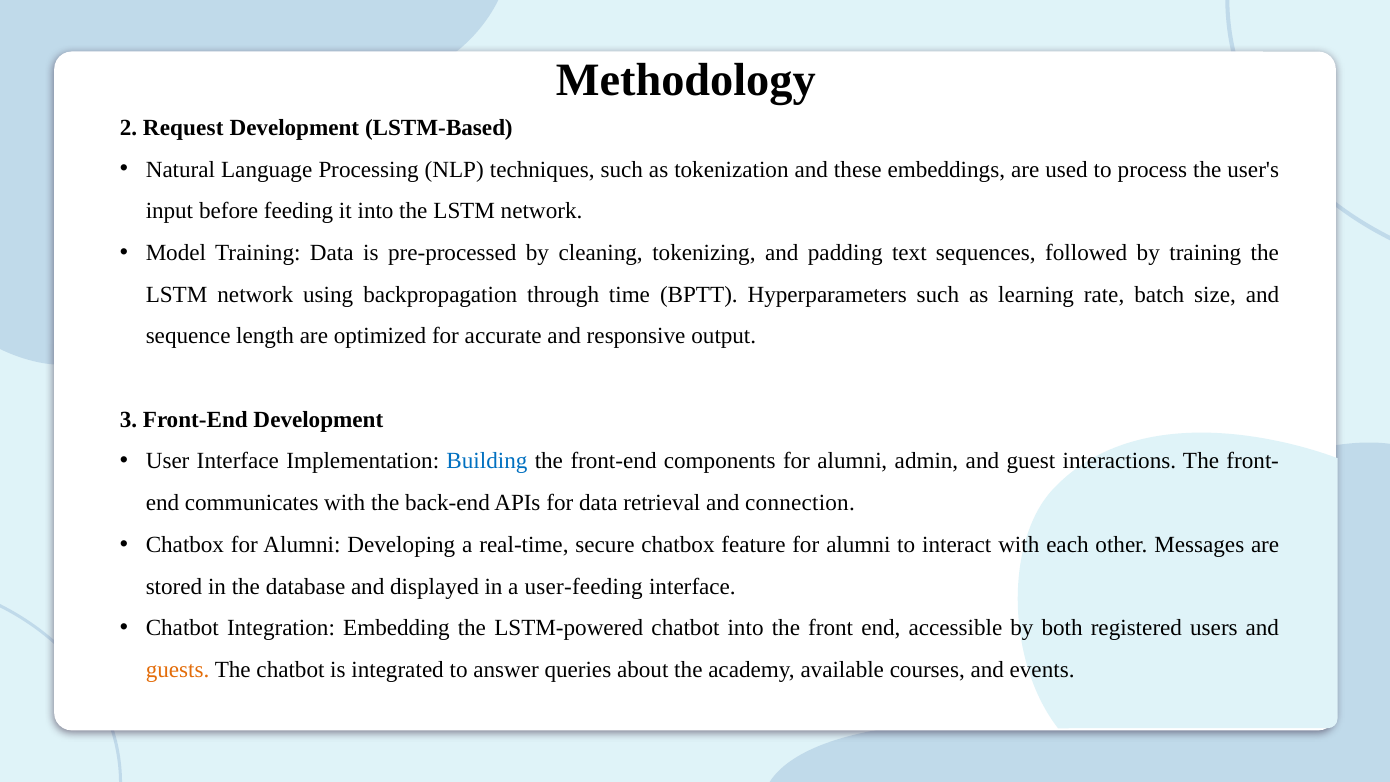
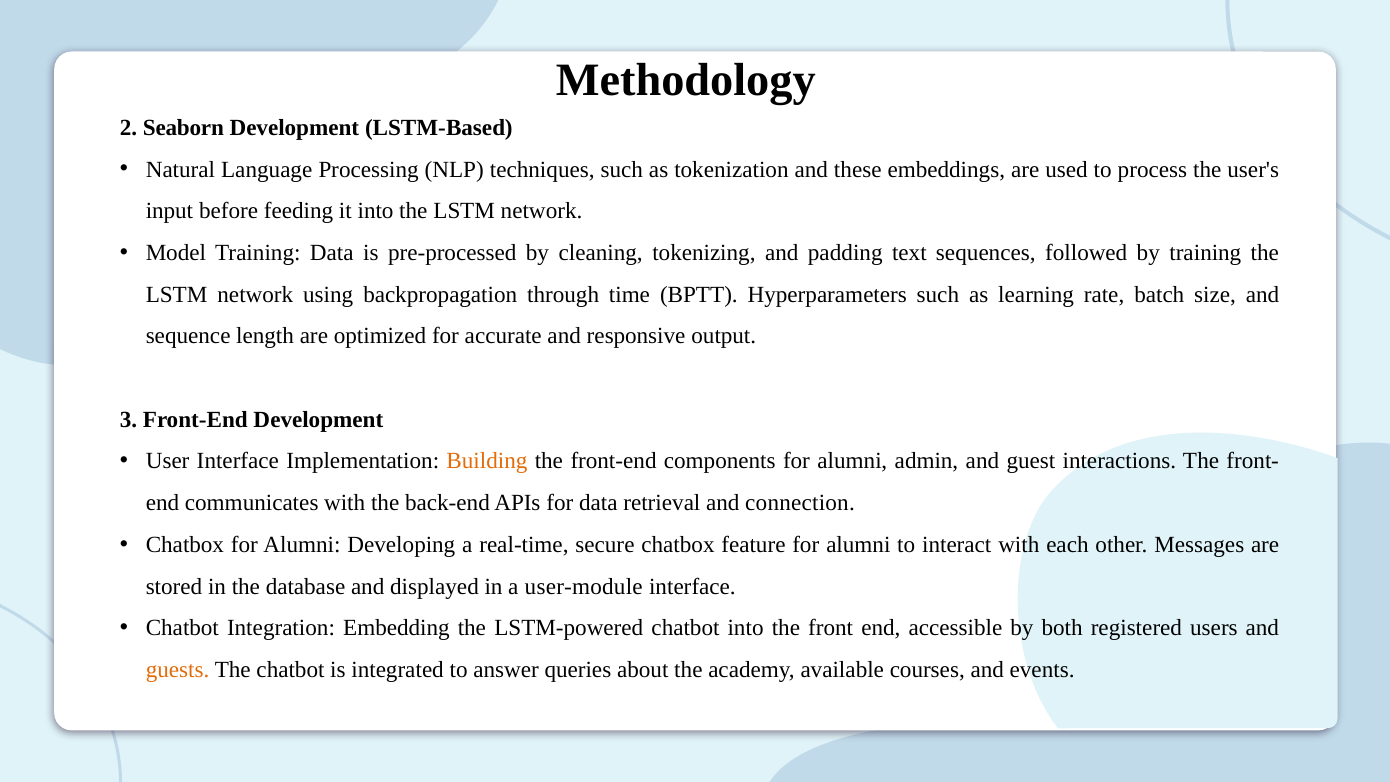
Request: Request -> Seaborn (183, 128)
Building colour: blue -> orange (487, 461)
user-feeding: user-feeding -> user-module (584, 586)
